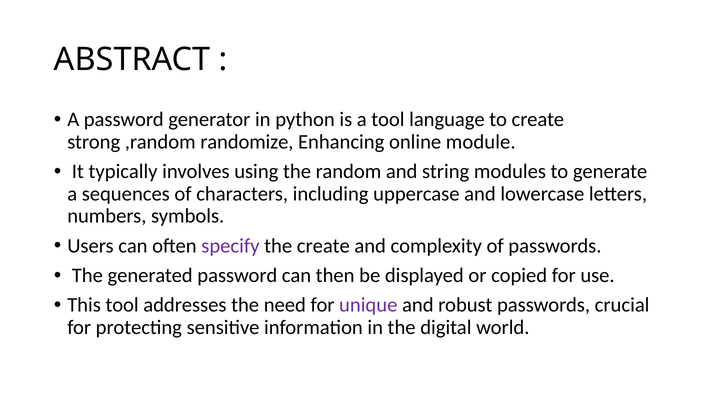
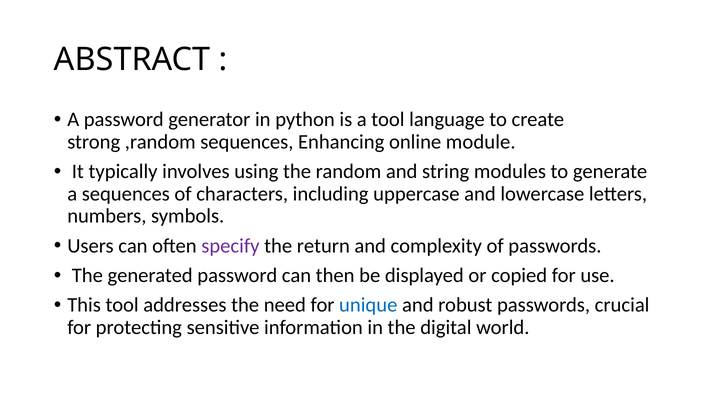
,random randomize: randomize -> sequences (247, 142)
the create: create -> return (323, 246)
unique colour: purple -> blue (368, 305)
